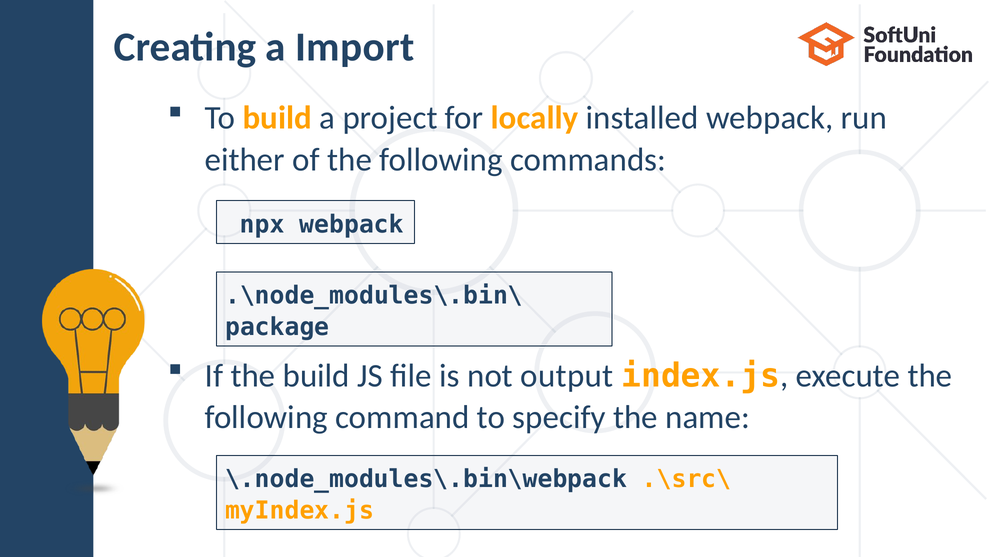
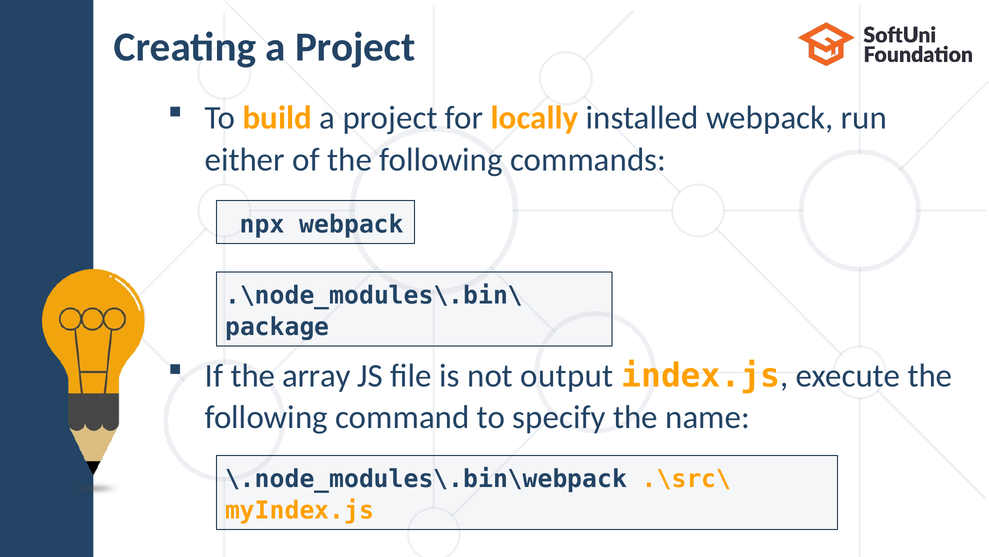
Creating a Import: Import -> Project (355, 47)
the build: build -> array (316, 375)
